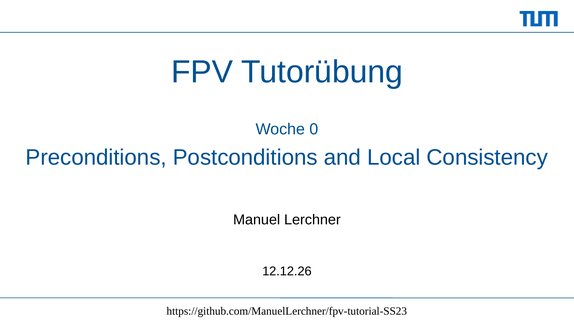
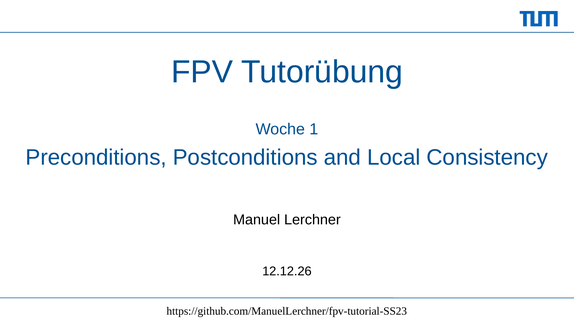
0: 0 -> 1 (314, 129)
